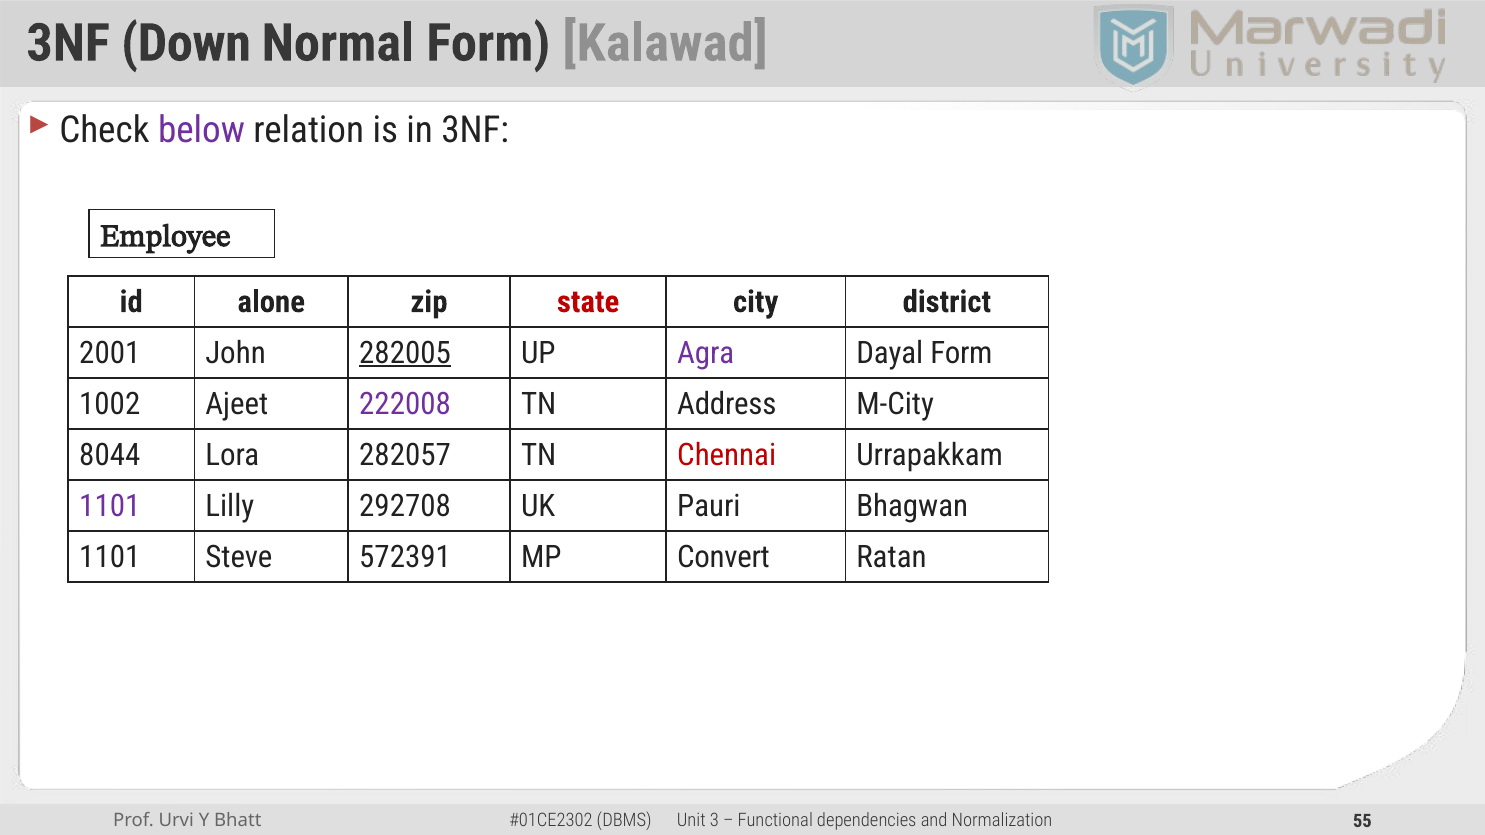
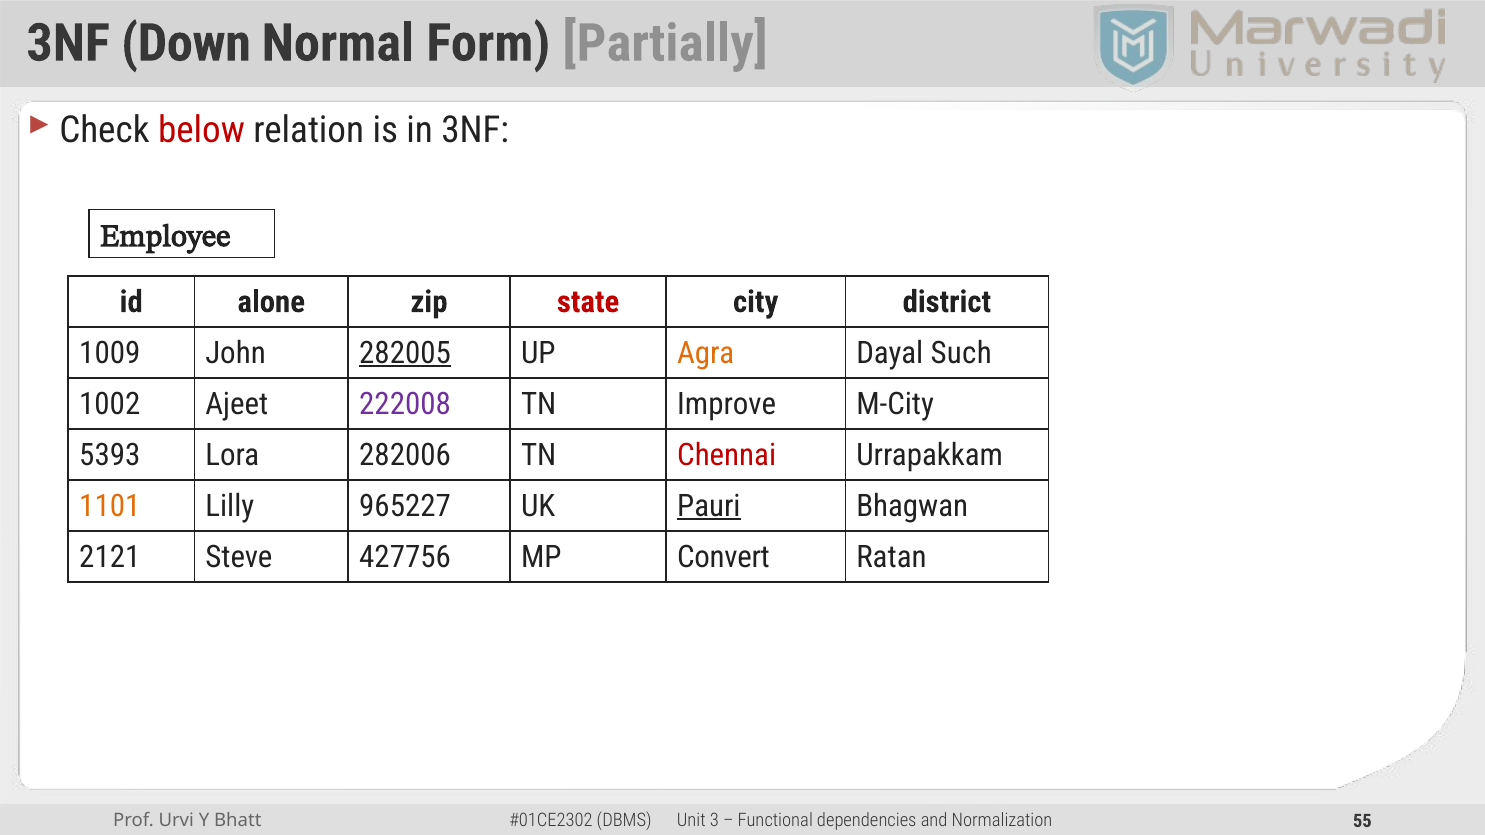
Kalawad: Kalawad -> Partially (665, 43)
below colour: purple -> red (201, 131)
2001: 2001 -> 1009 (110, 353)
Agra colour: purple -> orange (706, 353)
Dayal Form: Form -> Such (961, 353)
Address: Address -> Improve (727, 404)
8044: 8044 -> 5393 (110, 455)
282057: 282057 -> 282006 (405, 455)
1101 colour: purple -> orange (110, 506)
292708: 292708 -> 965227 (405, 506)
Pauri underline: none -> present (709, 506)
1101: 1101 -> 2121 (110, 557)
572391: 572391 -> 427756 (405, 557)
